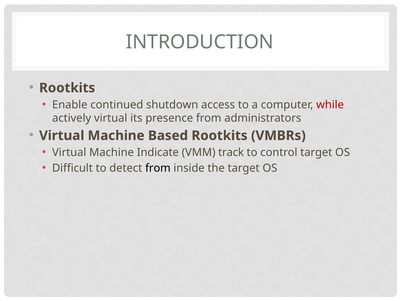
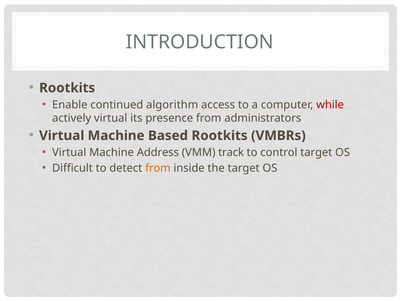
shutdown: shutdown -> algorithm (172, 105)
Indicate: Indicate -> Address (158, 152)
from colour: black -> orange (158, 168)
